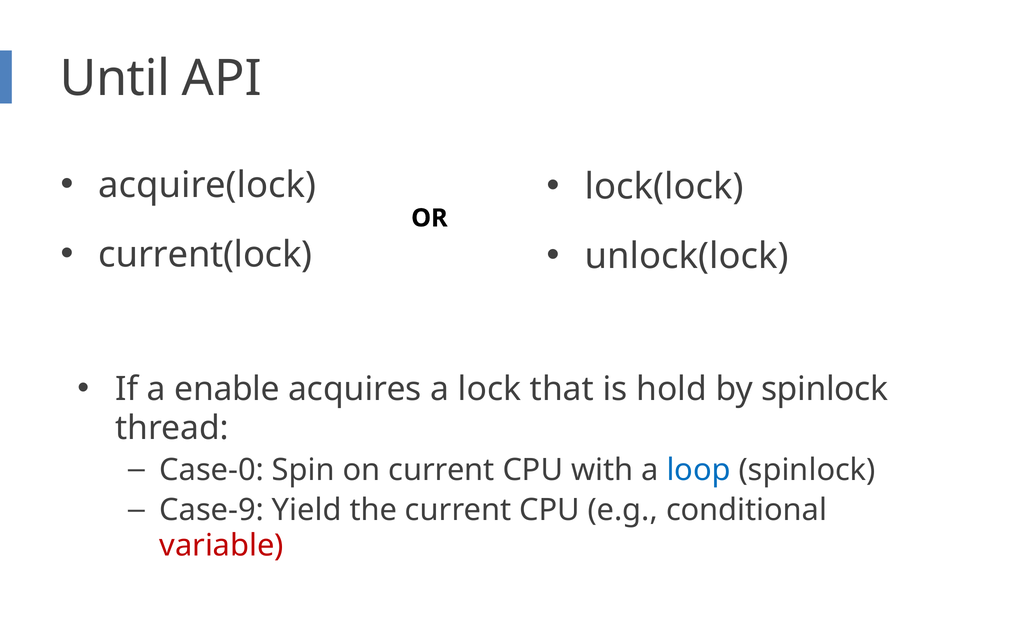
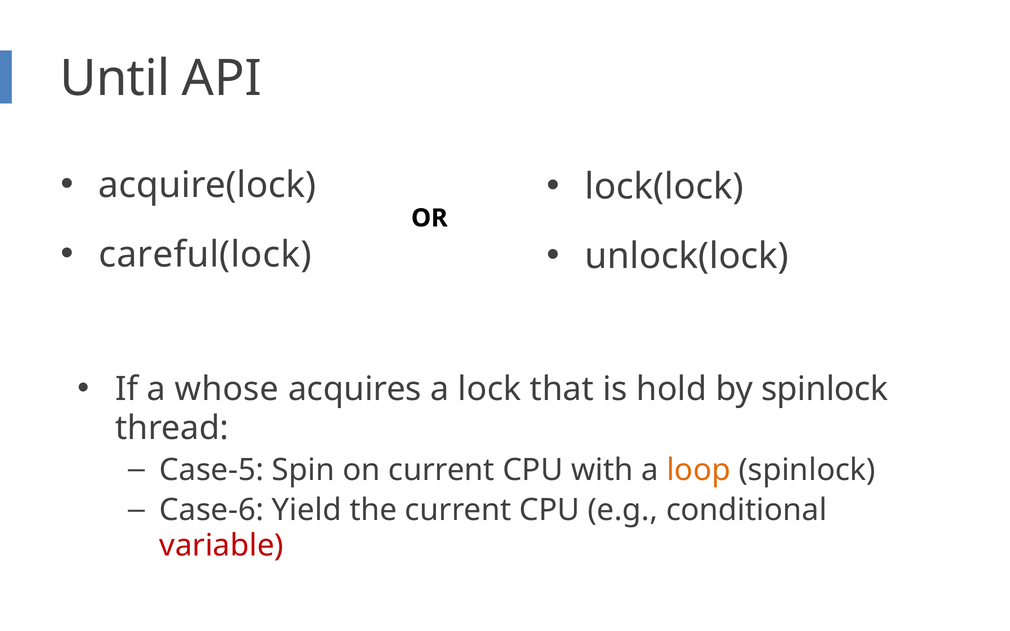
current(lock: current(lock -> careful(lock (205, 255)
enable: enable -> whose (227, 389)
Case-0: Case-0 -> Case-5 (212, 470)
loop colour: blue -> orange (699, 470)
Case-9: Case-9 -> Case-6 (212, 510)
